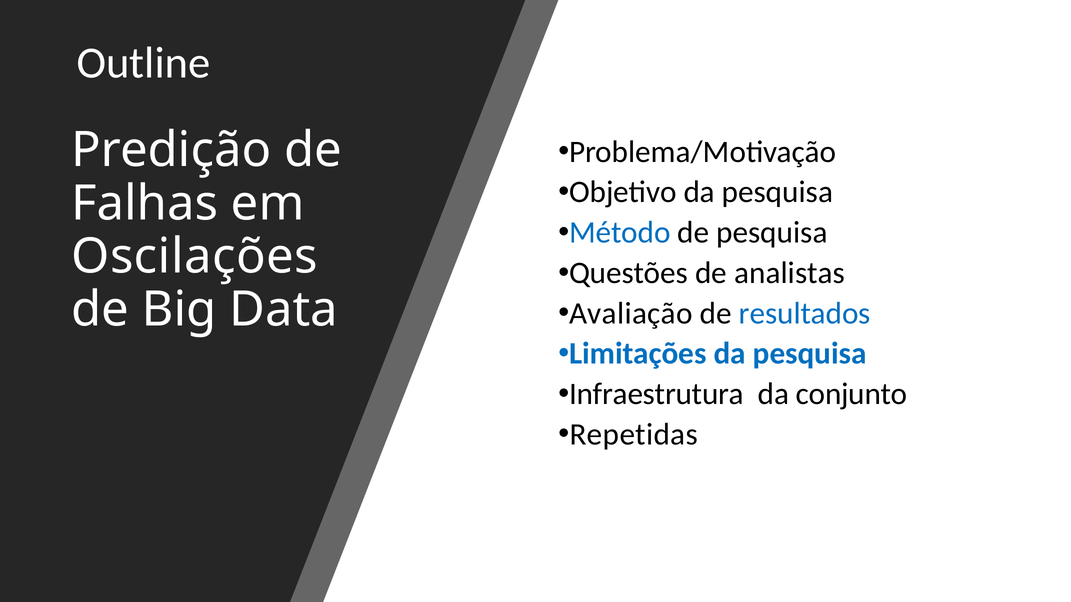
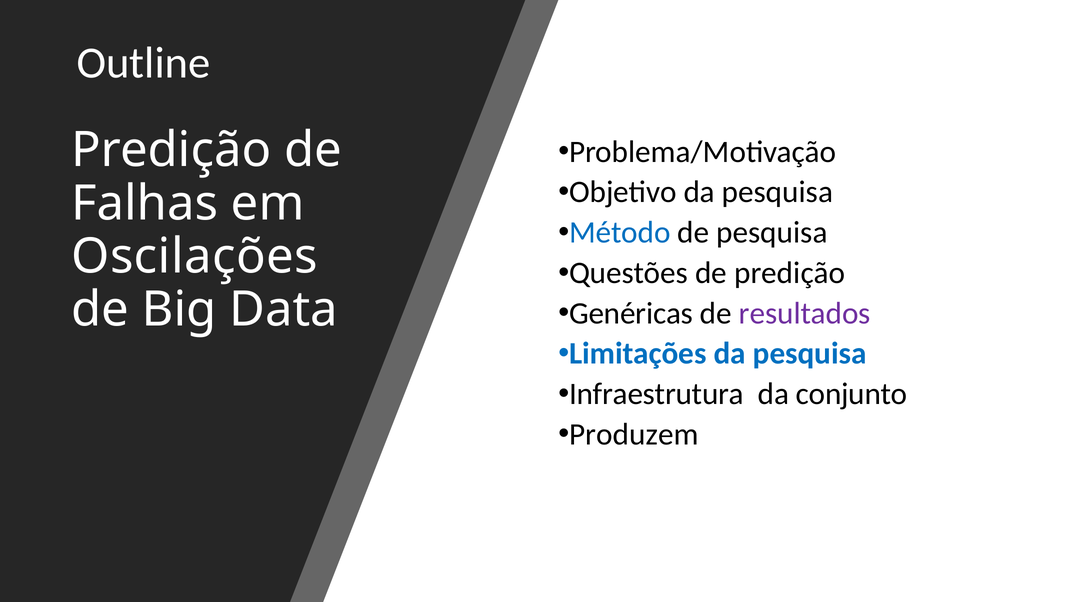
de analistas: analistas -> predição (790, 273)
Avaliação: Avaliação -> Genéricas (631, 313)
resultados colour: blue -> purple (805, 313)
Repetidas: Repetidas -> Produzem (634, 435)
